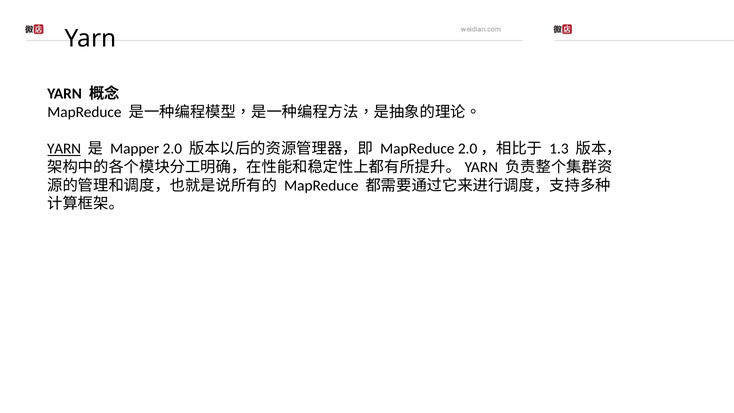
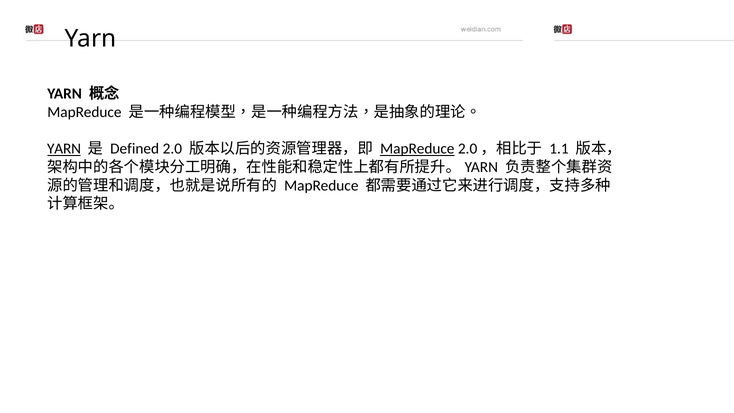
Mapper: Mapper -> Defined (135, 149)
MapReduce underline: none -> present (417, 149)
1.3: 1.3 -> 1.1 (559, 149)
